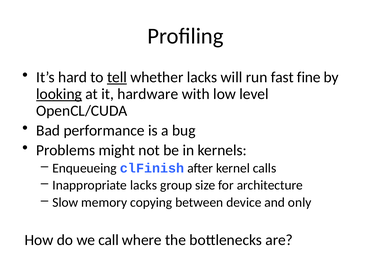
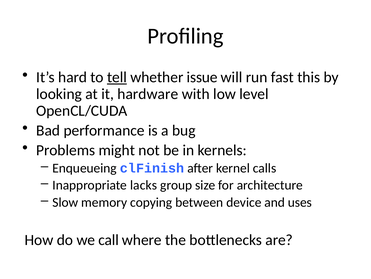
whether lacks: lacks -> issue (202, 77)
fine: fine -> this (309, 77)
looking underline: present -> none (59, 94)
only: only -> uses (300, 202)
